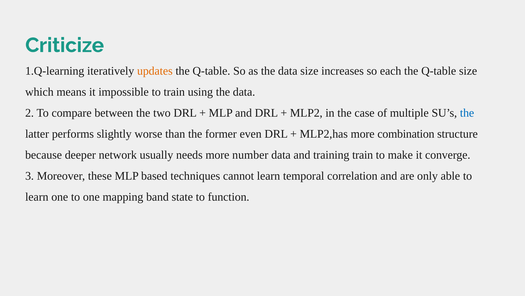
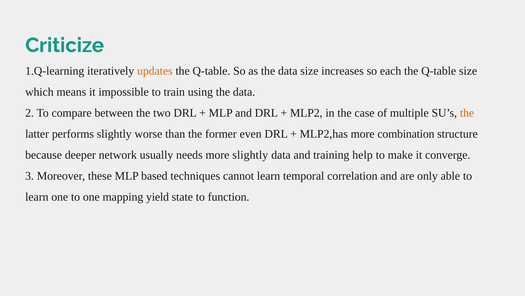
the colour: blue -> orange (467, 113)
more number: number -> slightly (250, 155)
training train: train -> help (362, 155)
band: band -> yield (158, 197)
